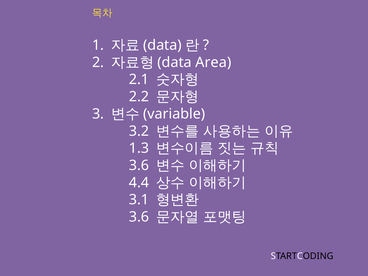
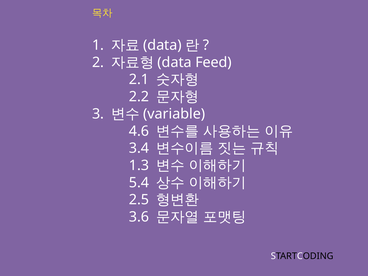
Area: Area -> Feed (214, 62)
3.2: 3.2 -> 4.6 (139, 131)
1.3: 1.3 -> 3.4 (139, 148)
3.6: 3.6 -> 1.3 (139, 165)
4.4: 4.4 -> 5.4 (139, 183)
3.1: 3.1 -> 2.5 (139, 200)
